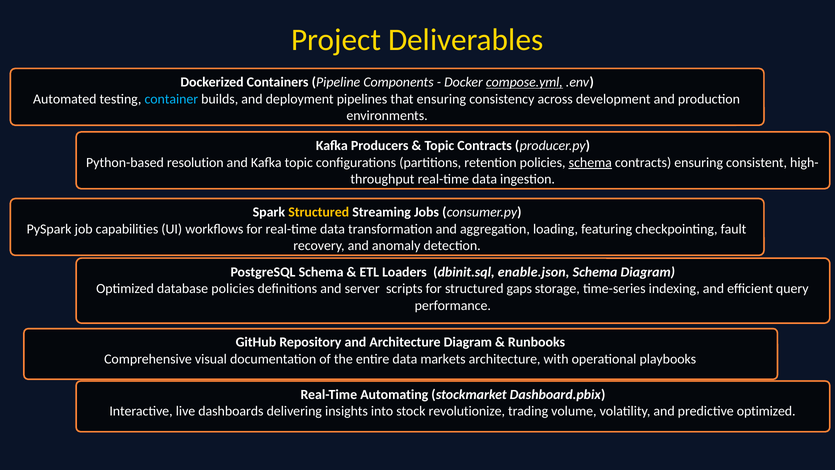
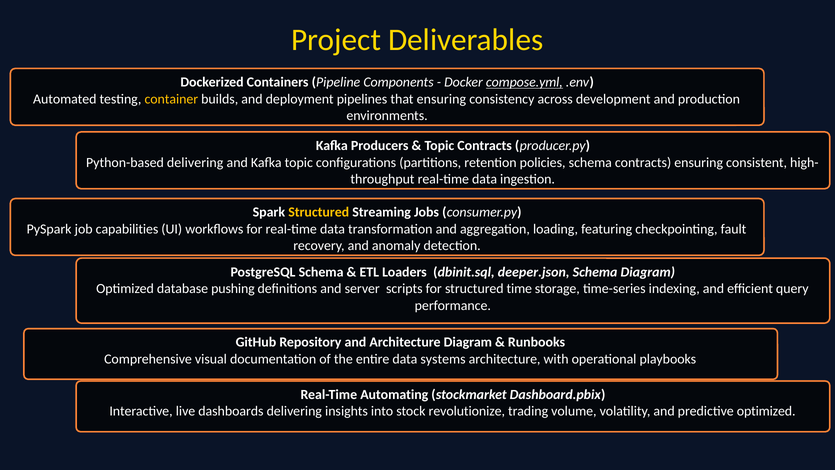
container colour: light blue -> yellow (171, 99)
Python-based resolution: resolution -> delivering (195, 162)
schema underline: present -> none (590, 162)
enable.json: enable.json -> deeper.json (534, 272)
database policies: policies -> pushing (233, 289)
gaps: gaps -> time (519, 289)
markets: markets -> systems (443, 359)
